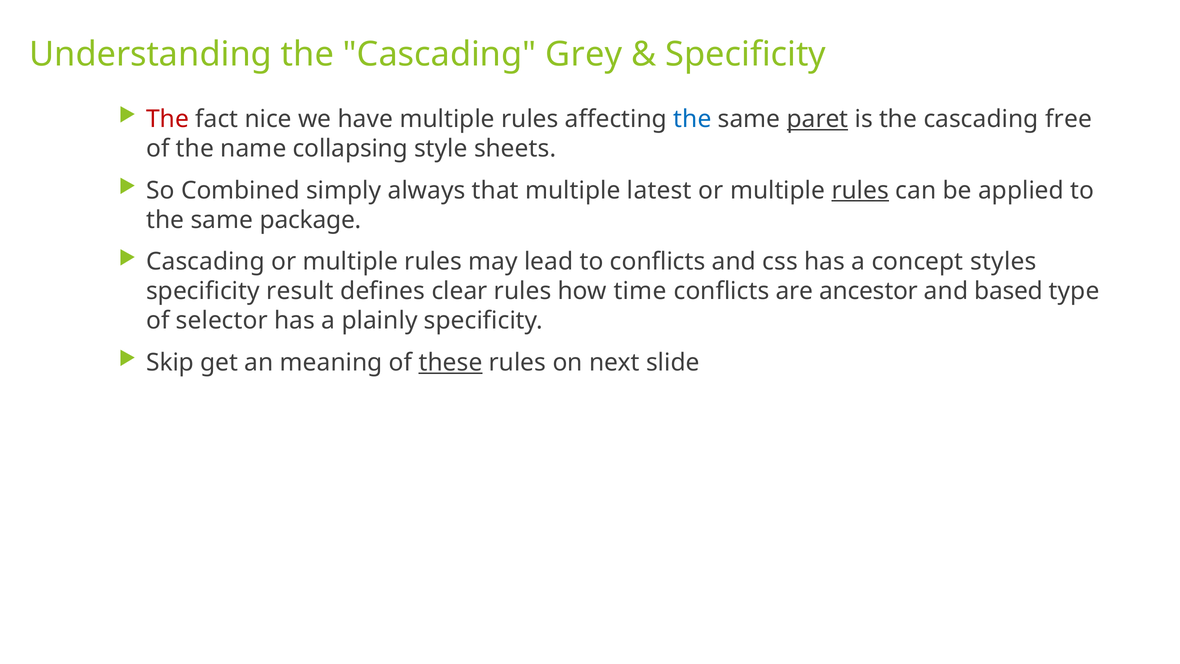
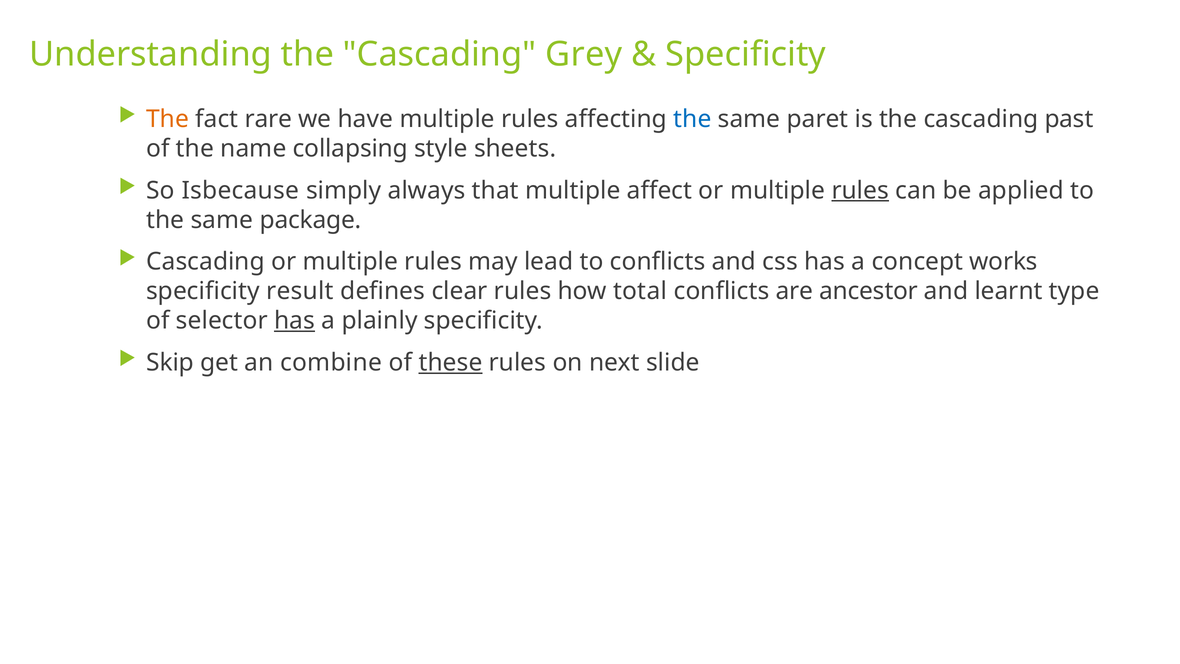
The colour: red -> orange (168, 119)
nice: nice -> rare (268, 119)
paret underline: present -> none (818, 119)
free: free -> past (1069, 119)
Combined: Combined -> Isbecause (240, 190)
latest: latest -> affect (659, 190)
styles: styles -> works (1004, 262)
time: time -> total (640, 291)
based: based -> learnt (1009, 291)
has underline: none -> present (295, 321)
meaning: meaning -> combine (331, 362)
